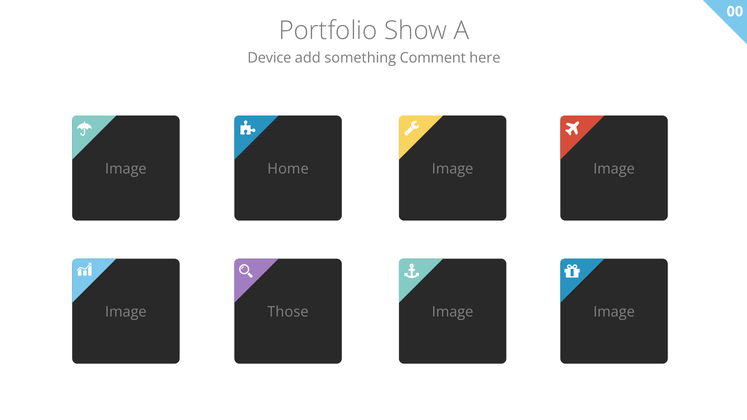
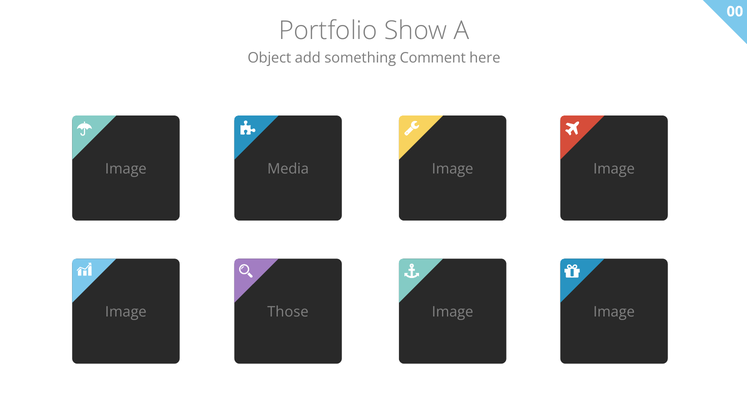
Device: Device -> Object (269, 58)
Home: Home -> Media (288, 169)
